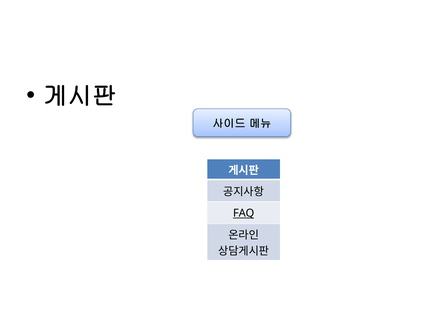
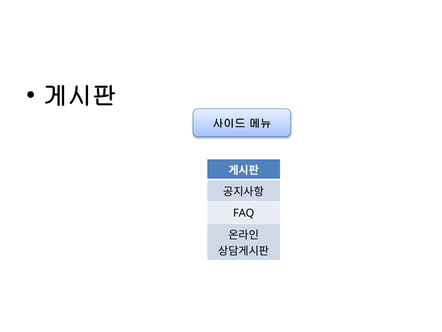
FAQ underline: present -> none (244, 213)
